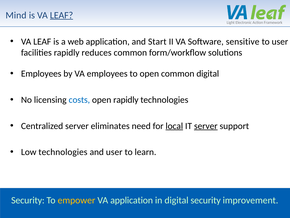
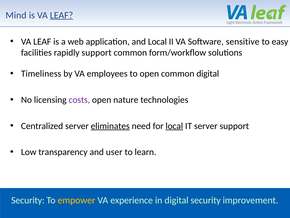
and Start: Start -> Local (157, 41)
to user: user -> easy (280, 41)
rapidly reduces: reduces -> support (97, 53)
Employees: Employees -> Timeliness (41, 74)
costs colour: blue -> purple (79, 100)
open rapidly: rapidly -> nature (126, 100)
eliminates underline: none -> present (110, 126)
server underline: present -> none (206, 126)
Low technologies: technologies -> transparency (63, 152)
VA application: application -> experience (132, 200)
